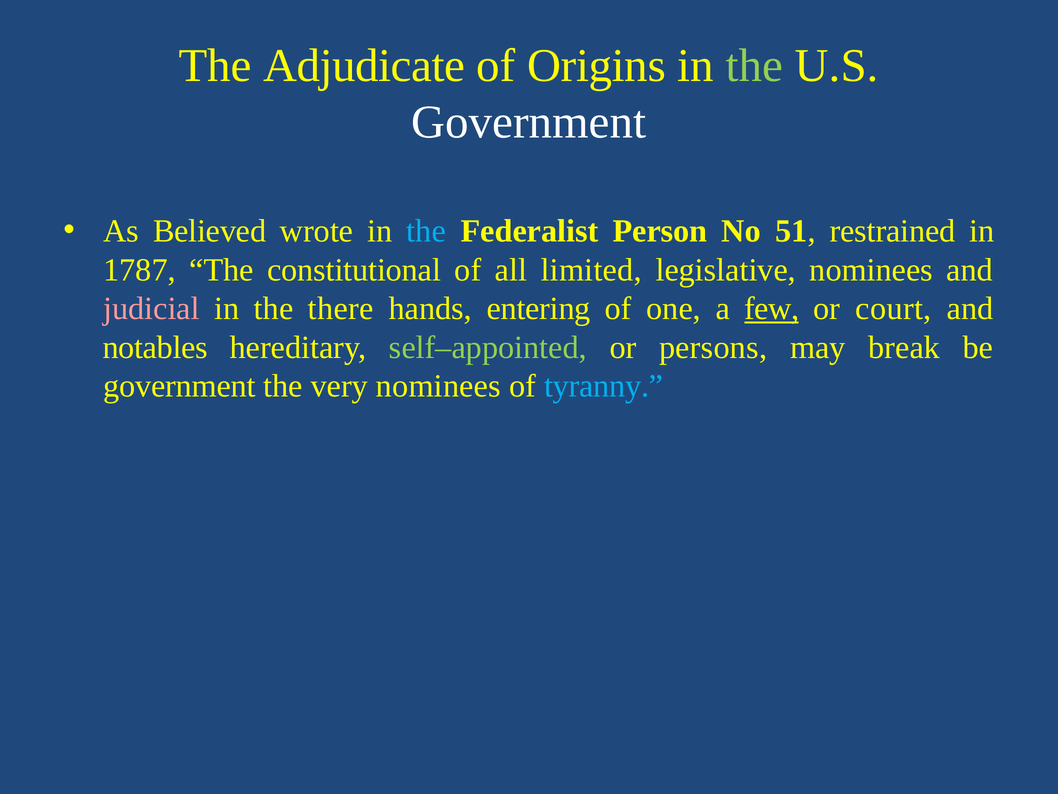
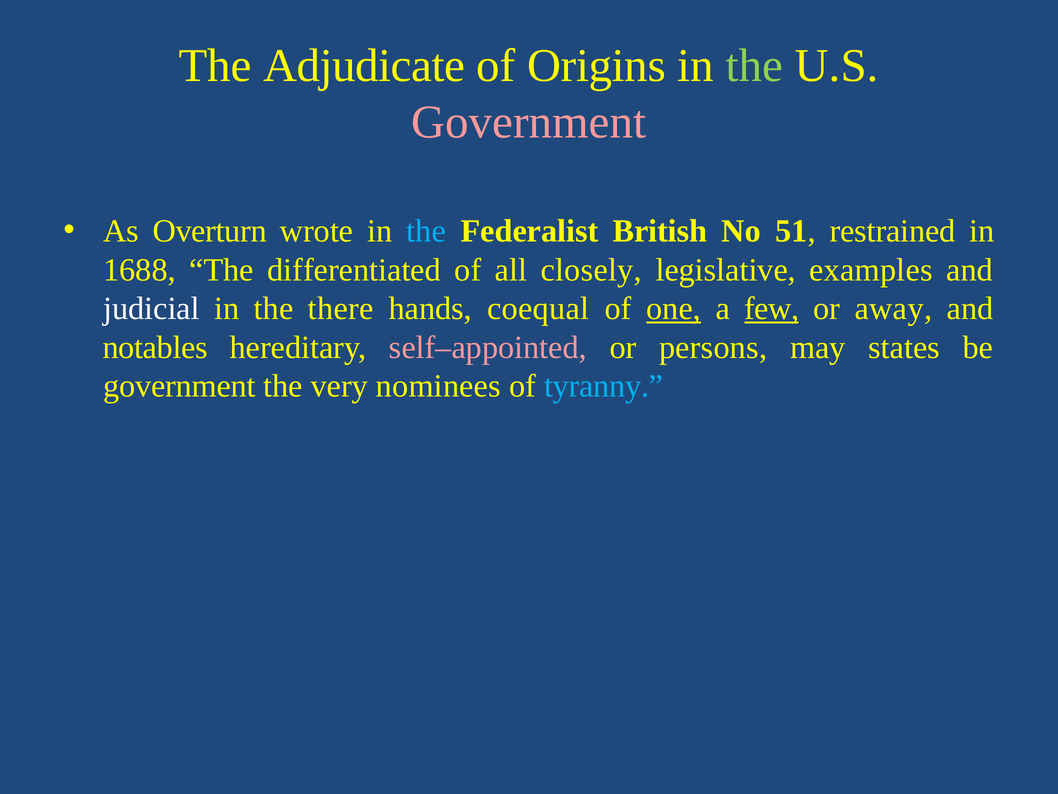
Government colour: white -> pink (529, 122)
Believed: Believed -> Overturn (210, 231)
Person: Person -> British (660, 231)
1787: 1787 -> 1688 (139, 270)
constitutional: constitutional -> differentiated (354, 270)
limited: limited -> closely (591, 270)
legislative nominees: nominees -> examples (871, 270)
judicial colour: pink -> white (151, 308)
entering: entering -> coequal (538, 308)
one underline: none -> present (674, 308)
court: court -> away (893, 308)
self–appointed colour: light green -> pink (488, 347)
break: break -> states (904, 347)
